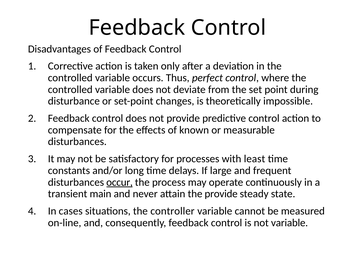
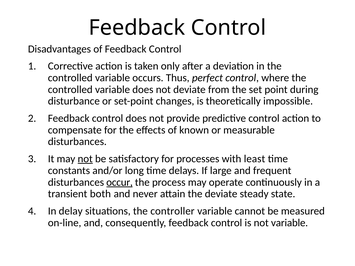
not underline: none -> present (85, 159)
main: main -> both (100, 194)
the provide: provide -> deviate (221, 194)
cases: cases -> delay (71, 211)
